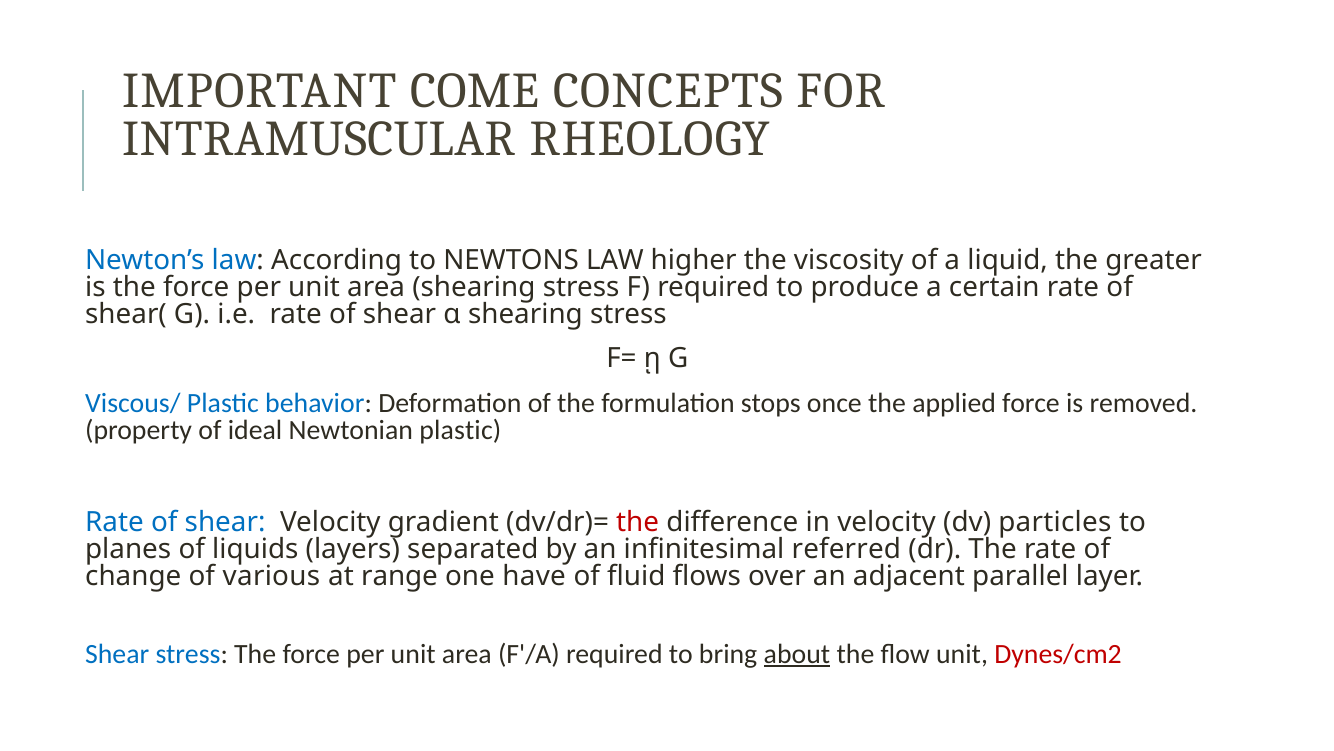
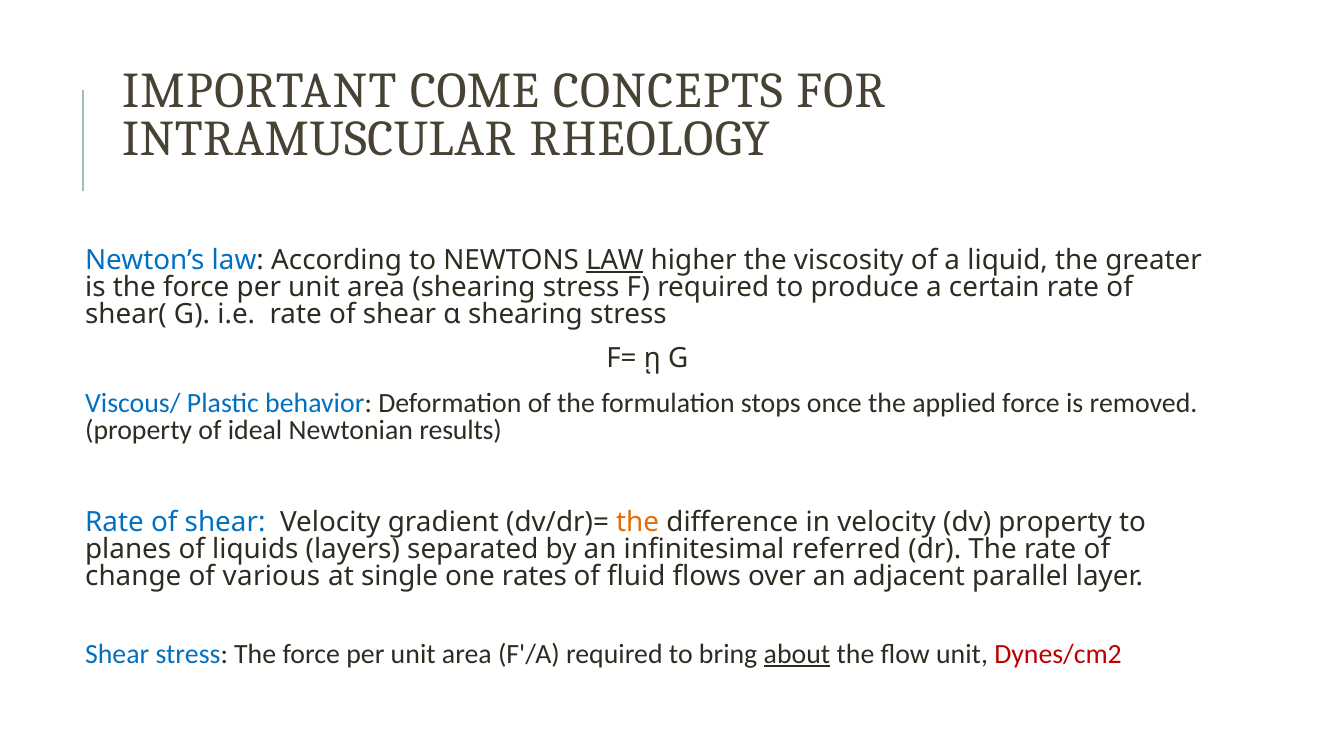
LAW underline: none -> present (615, 260)
Newtonian plastic: plastic -> results (460, 430)
the colour: red -> orange (638, 522)
dv particles: particles -> property (1055, 522)
range: range -> single (400, 576)
have: have -> rates (534, 576)
